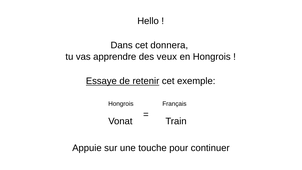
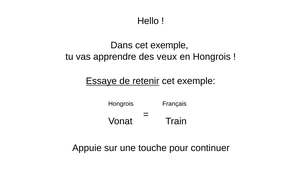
Dans cet donnera: donnera -> exemple (169, 45)
